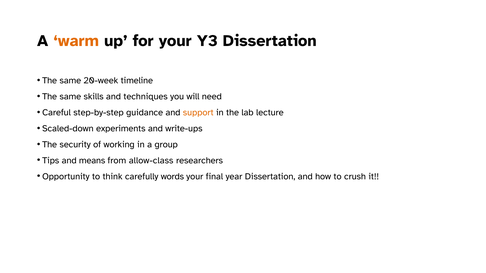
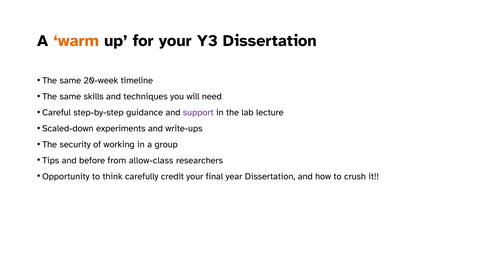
support colour: orange -> purple (198, 113)
means: means -> before (92, 161)
words: words -> credit (172, 177)
